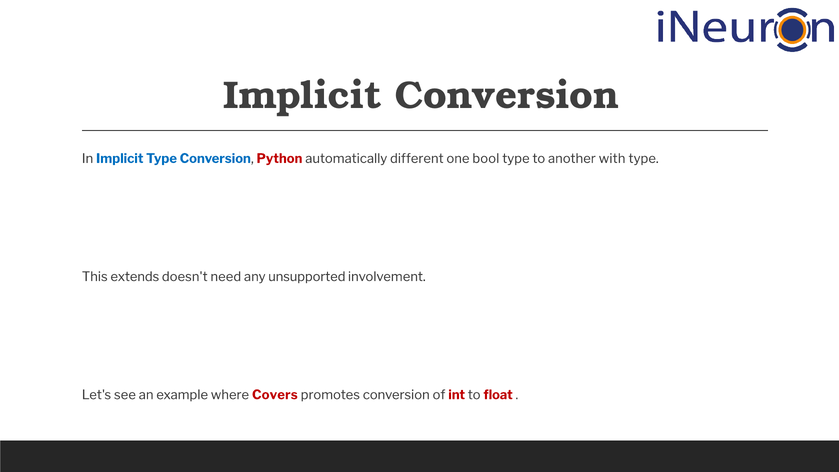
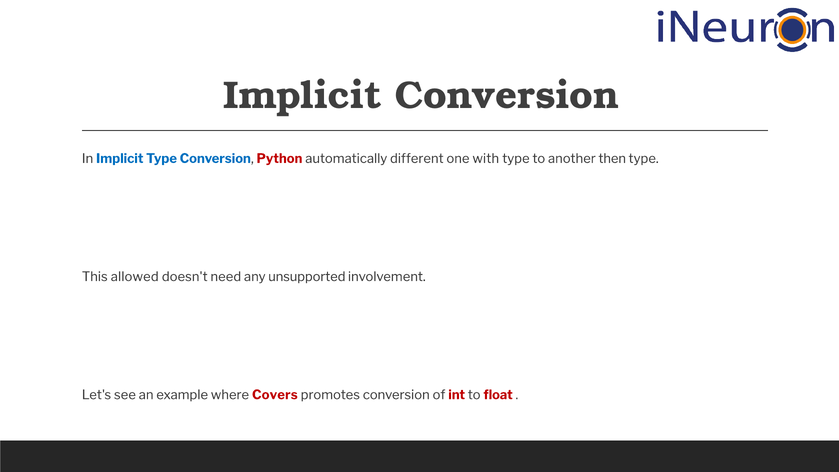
bool: bool -> with (486, 159)
with: with -> then (612, 159)
extends: extends -> allowed (135, 277)
